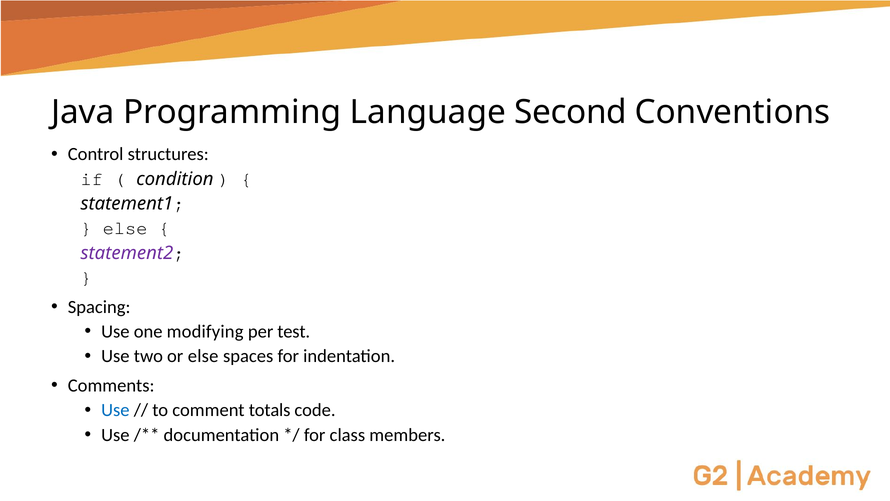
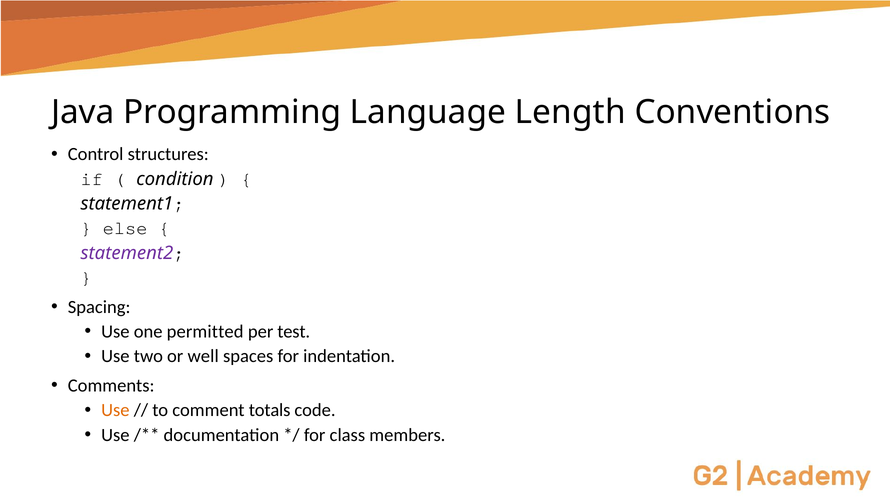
Second: Second -> Length (570, 112)
modifying: modifying -> permitted (205, 331)
or else: else -> well (203, 356)
Use colour: blue -> orange (115, 410)
